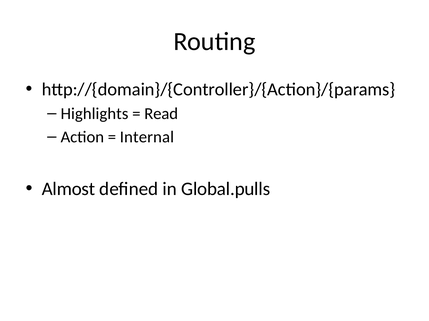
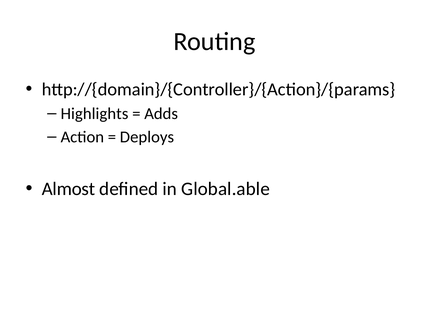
Read: Read -> Adds (161, 114)
Internal: Internal -> Deploys (147, 137)
Global.pulls: Global.pulls -> Global.able (226, 189)
